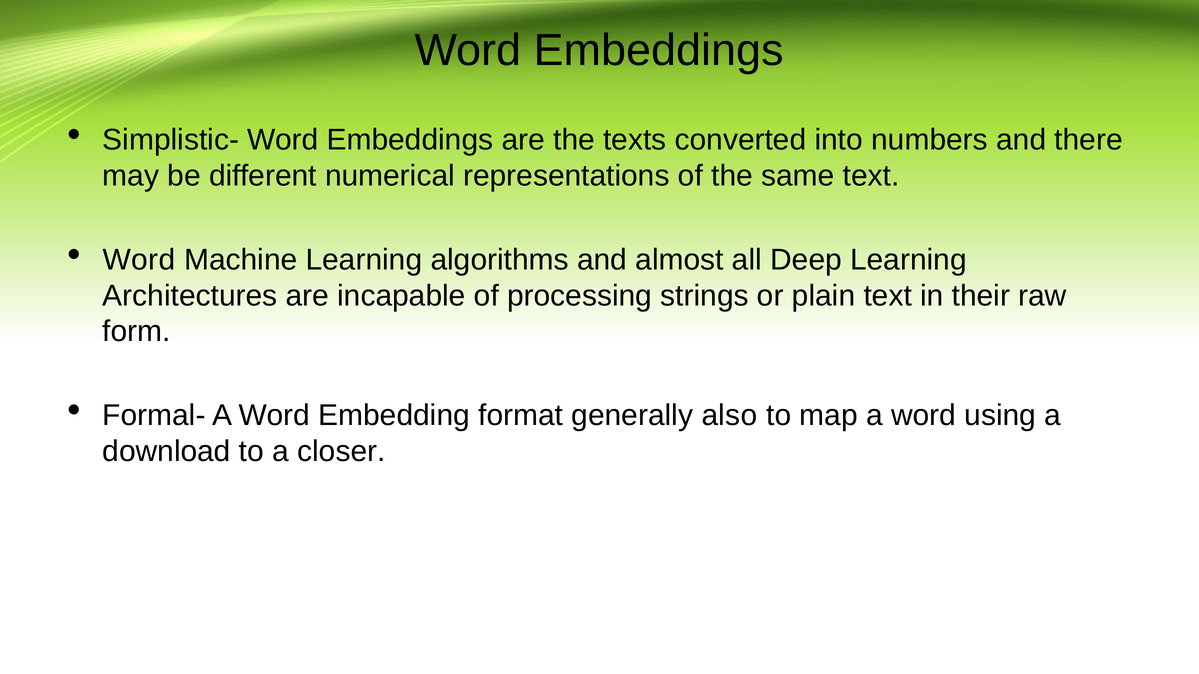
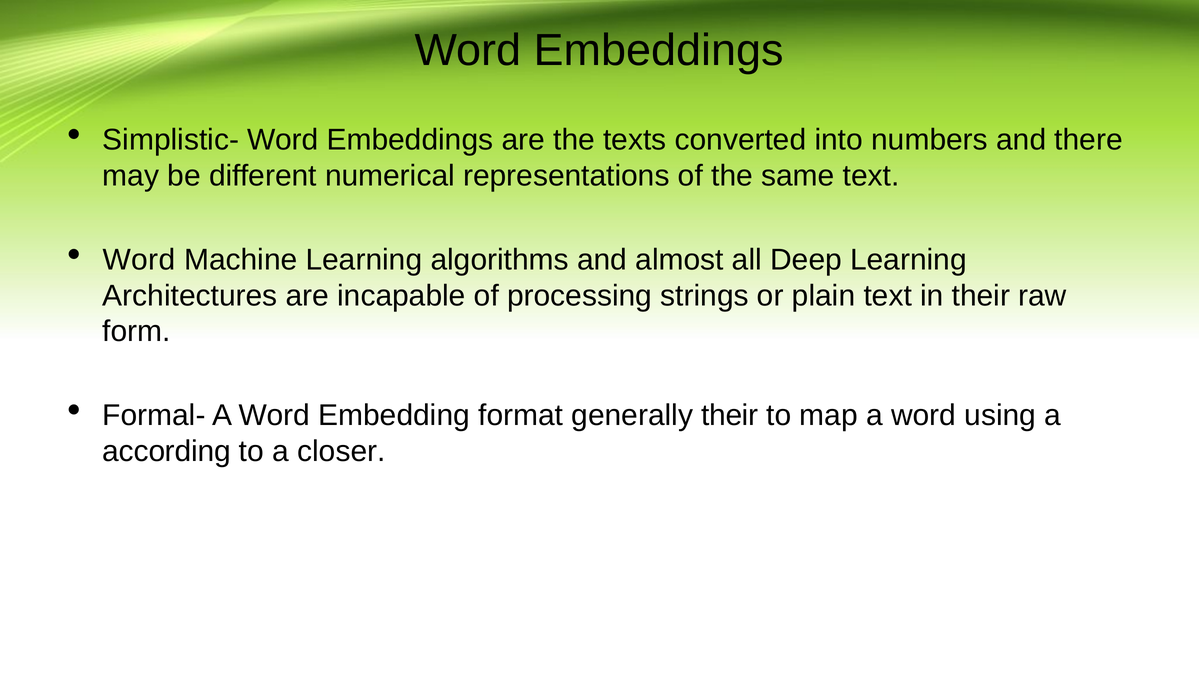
generally also: also -> their (730, 416)
download: download -> according (167, 452)
